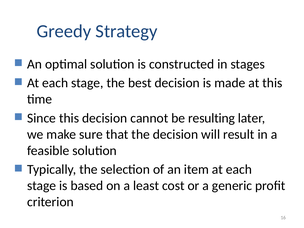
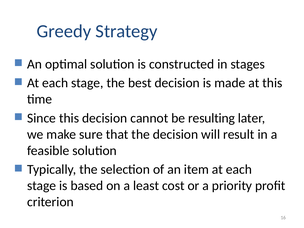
generic: generic -> priority (232, 186)
